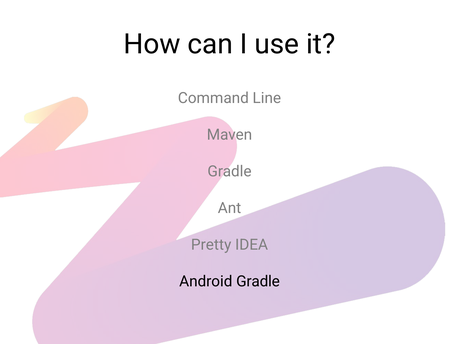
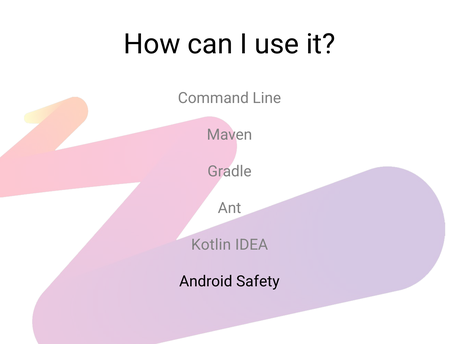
Pretty: Pretty -> Kotlin (211, 245)
Android Gradle: Gradle -> Safety (258, 282)
